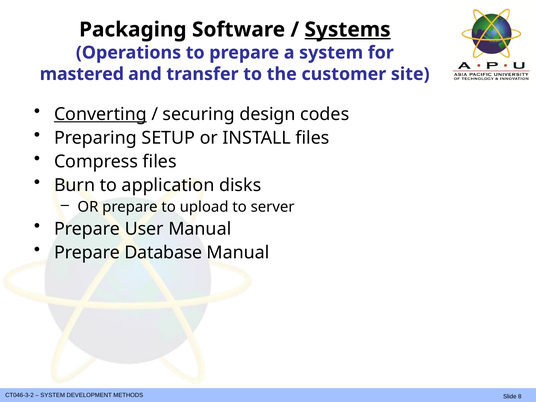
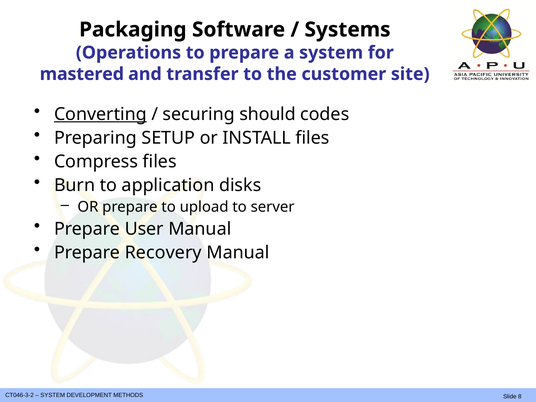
Systems underline: present -> none (348, 30)
design: design -> should (268, 114)
Database: Database -> Recovery (163, 253)
